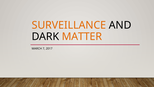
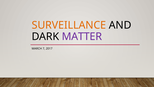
MATTER colour: orange -> purple (82, 36)
